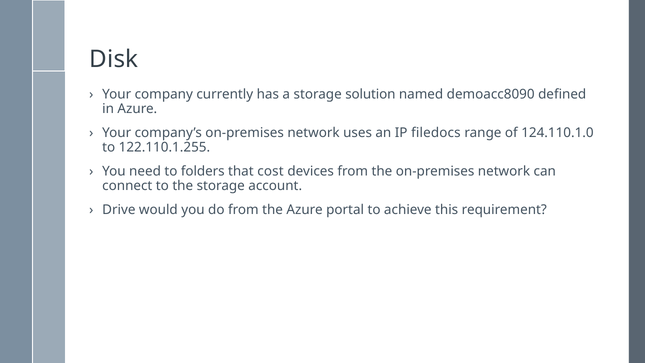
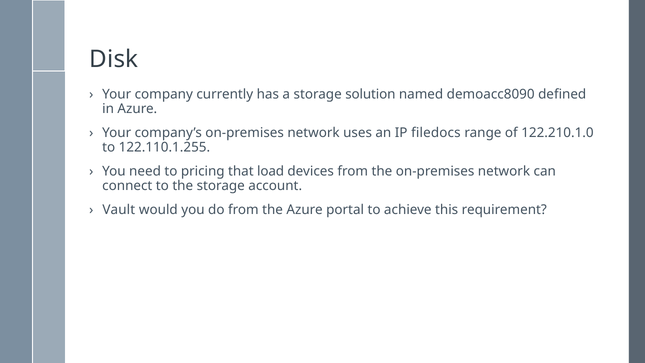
124.110.1.0: 124.110.1.0 -> 122.210.1.0 (557, 133)
folders: folders -> pricing (203, 171)
cost: cost -> load (271, 171)
Drive: Drive -> Vault (119, 210)
